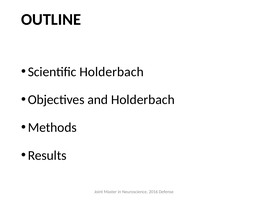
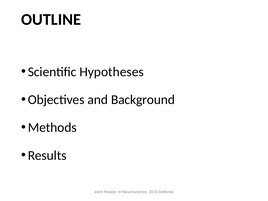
Scientific Holderbach: Holderbach -> Hypotheses (112, 72)
and Holderbach: Holderbach -> Background (143, 100)
